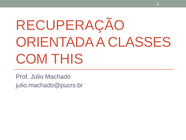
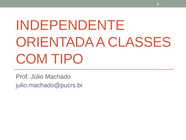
RECUPERAÇÃO: RECUPERAÇÃO -> INDEPENDENTE (70, 25)
THIS: THIS -> TIPO (67, 59)
